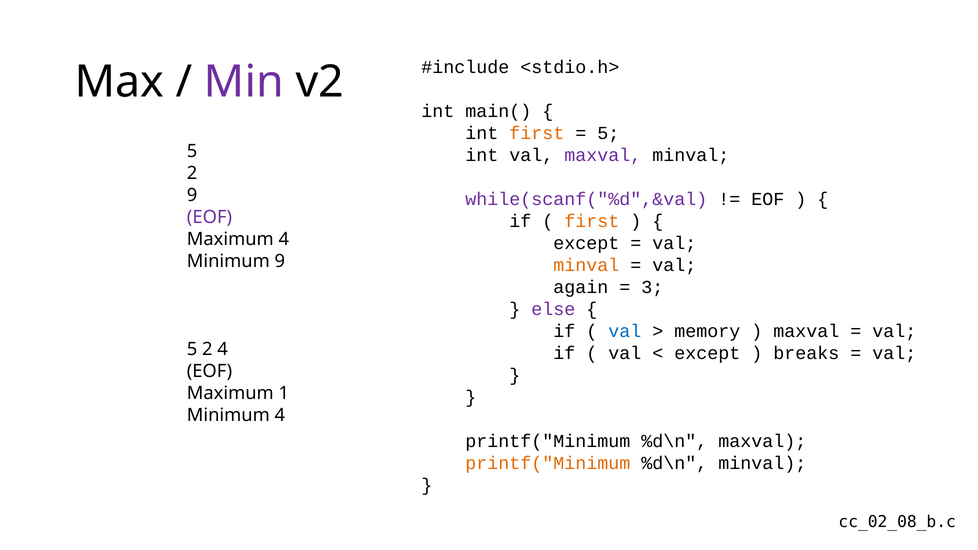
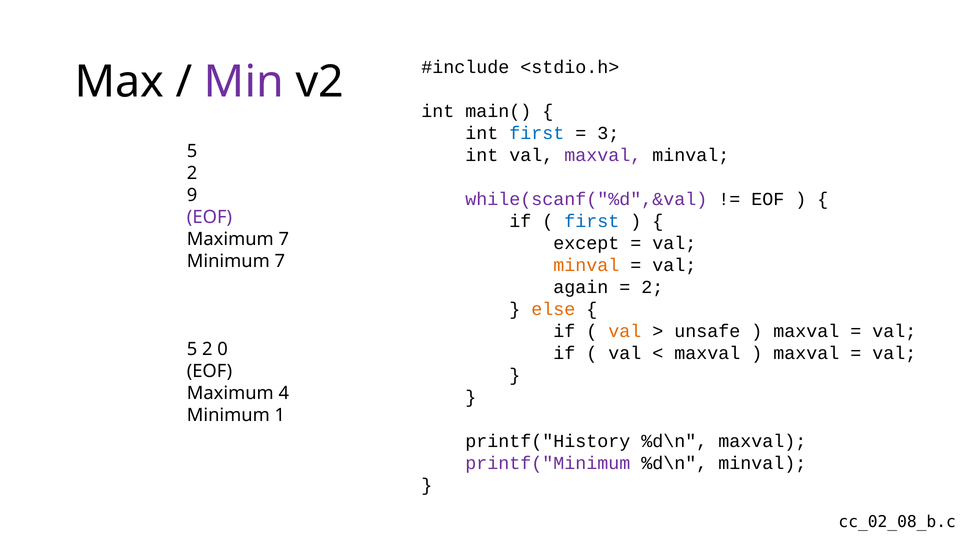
first colour: orange -> blue (537, 133)
5: 5 -> 3 (608, 133)
first colour: orange -> blue (592, 221)
Maximum 4: 4 -> 7 (284, 239)
Minimum 9: 9 -> 7 (280, 262)
3: 3 -> 2 (652, 287)
else colour: purple -> orange (553, 309)
val colour: blue -> orange (625, 331)
memory: memory -> unsafe (707, 331)
2 4: 4 -> 0 (223, 350)
except: except -> maxval (707, 353)
breaks: breaks -> maxval (806, 353)
1: 1 -> 4 (284, 394)
Minimum 4: 4 -> 1 (280, 416)
printf("Minimum: printf("Minimum -> printf("History (548, 441)
printf("Minimum colour: orange -> purple (548, 463)
